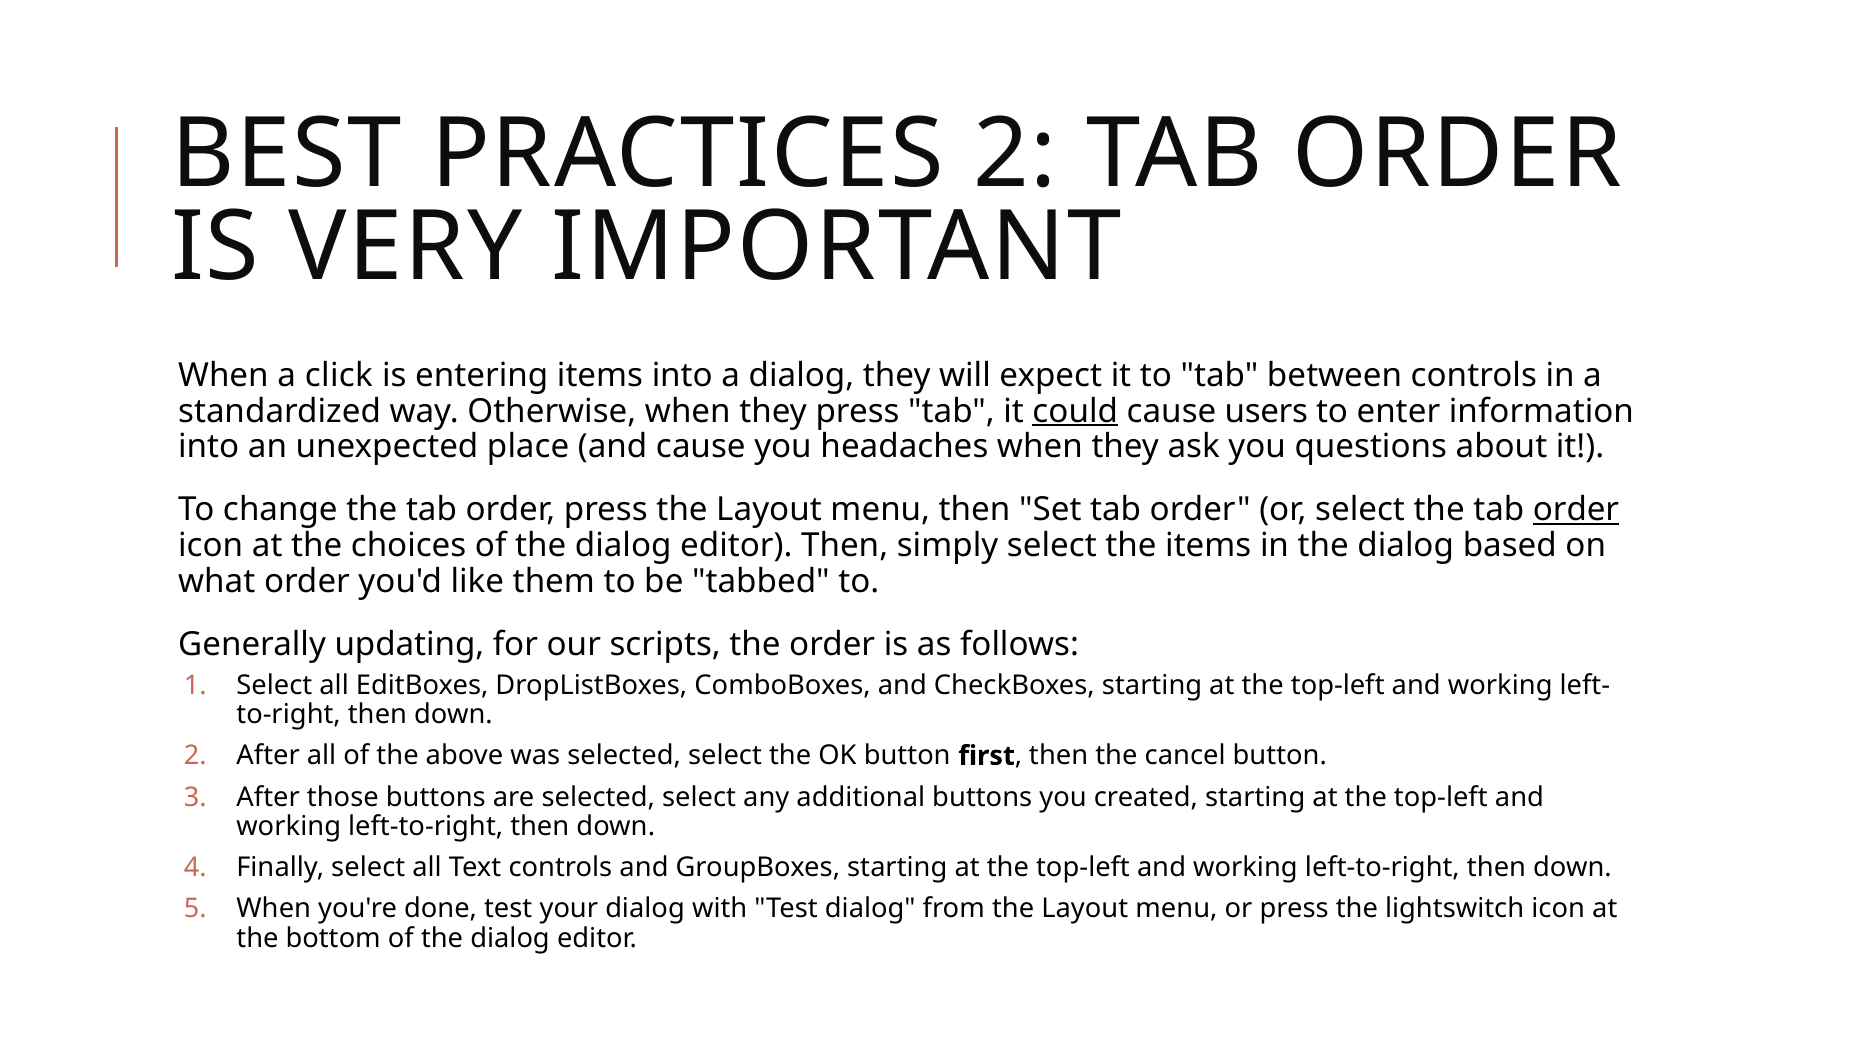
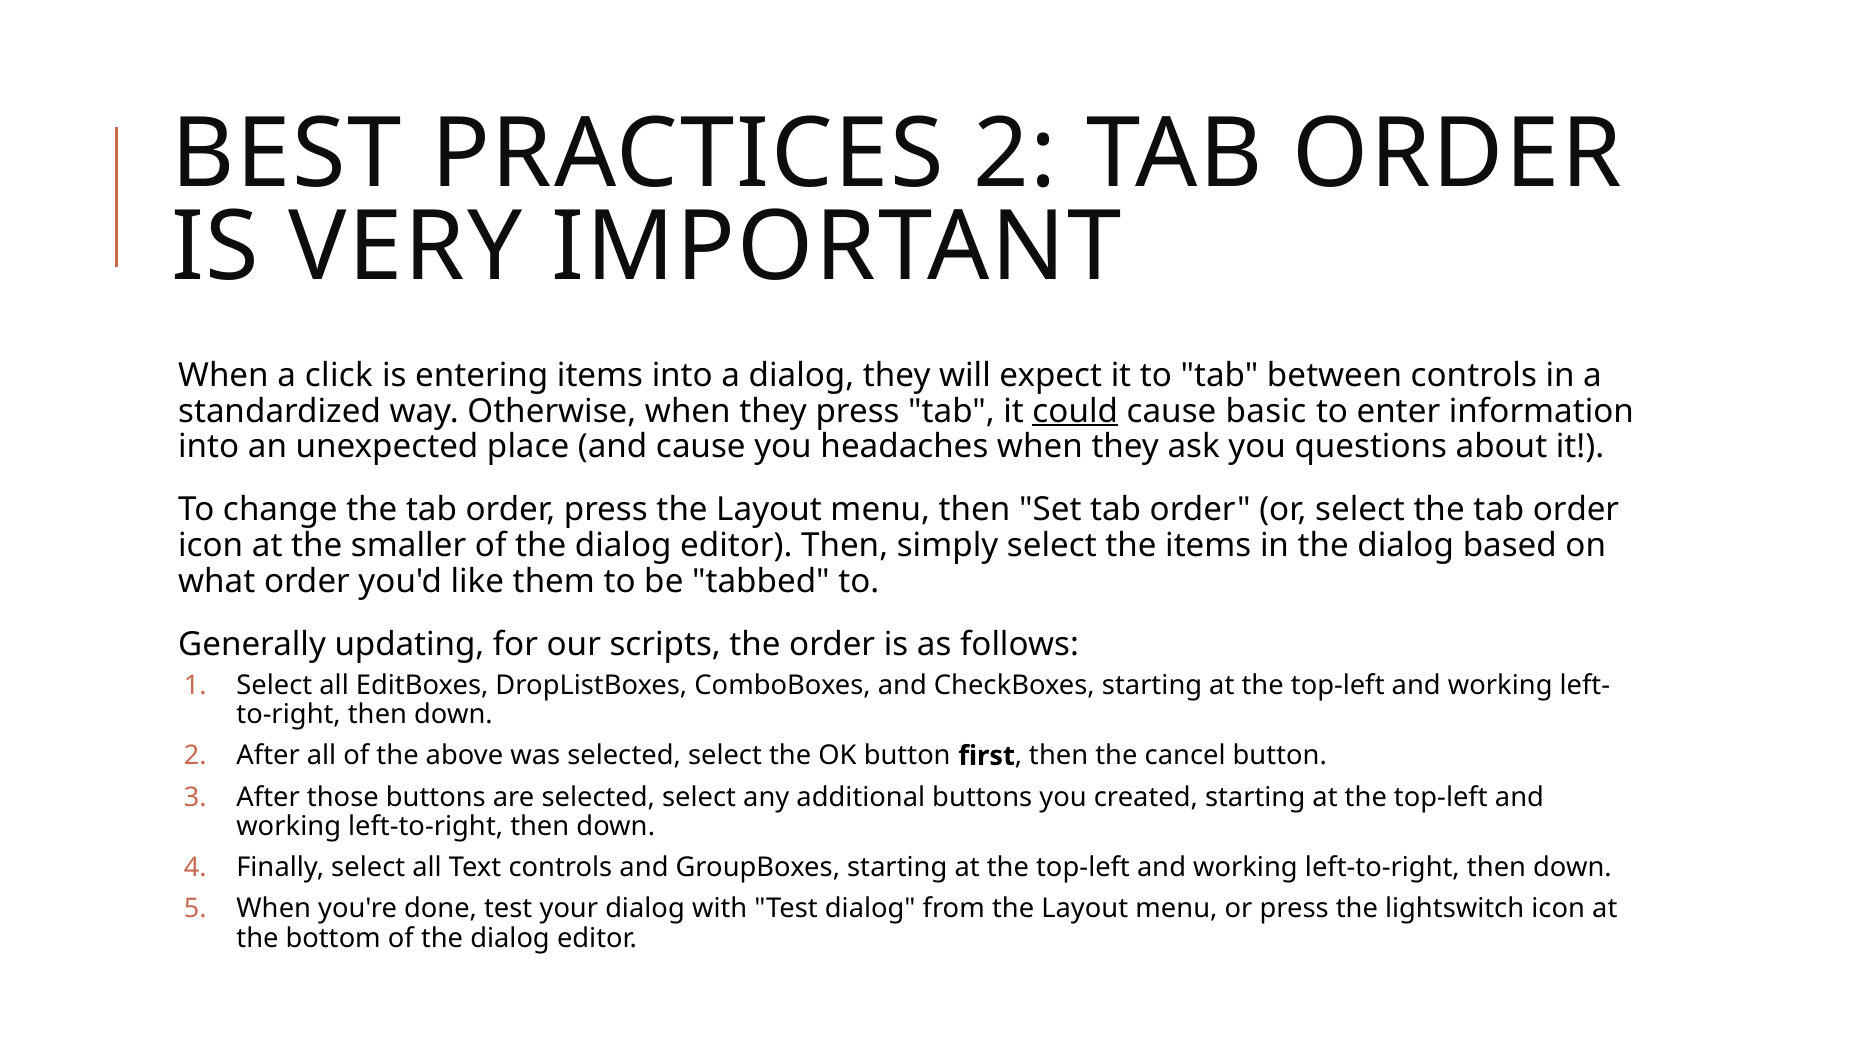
users: users -> basic (1266, 411)
order underline: present -> none (1576, 510)
choices: choices -> smaller (409, 546)
